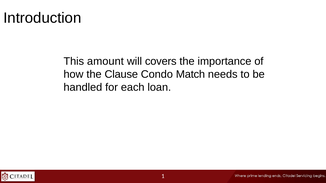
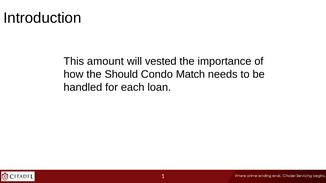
covers: covers -> vested (161, 61)
Clause: Clause -> Should (121, 74)
